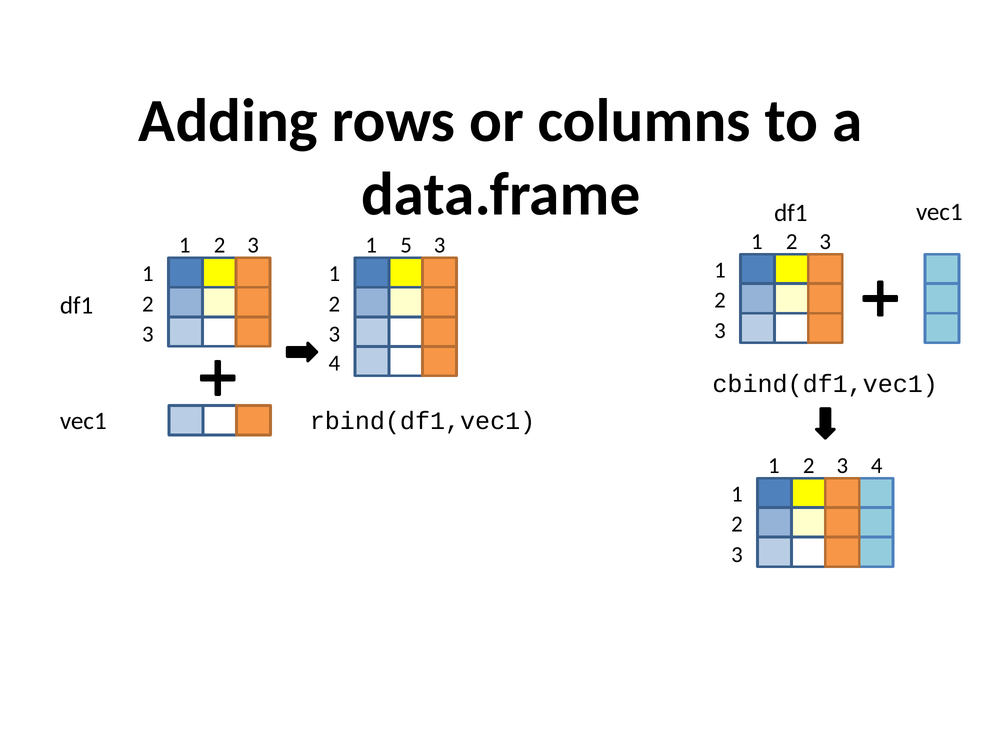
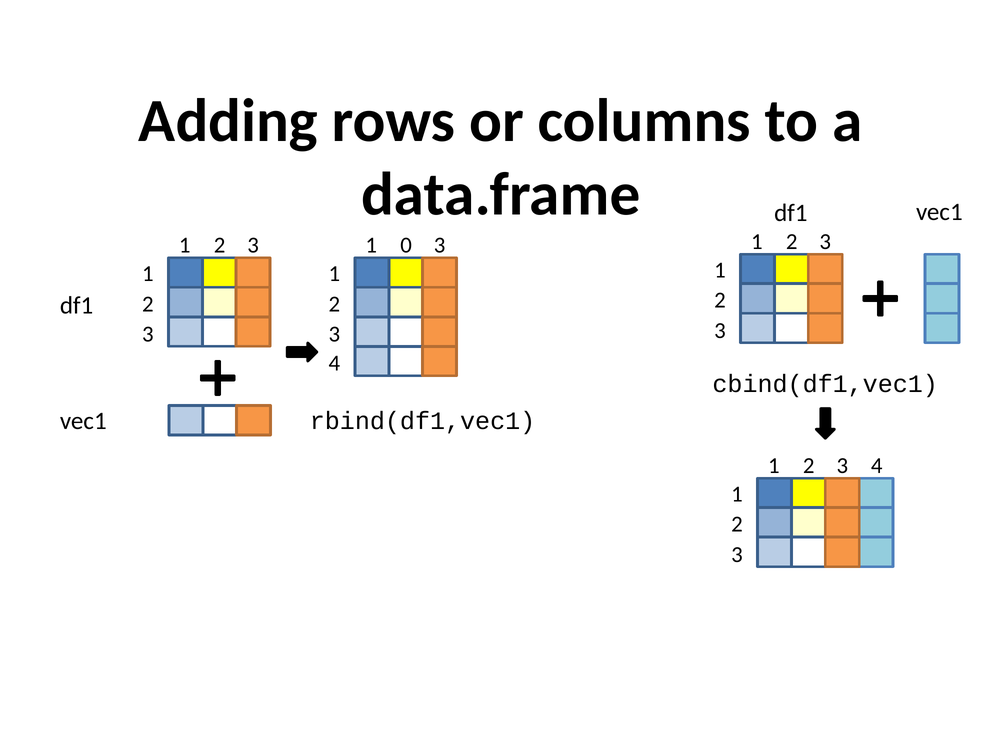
5: 5 -> 0 (406, 245)
